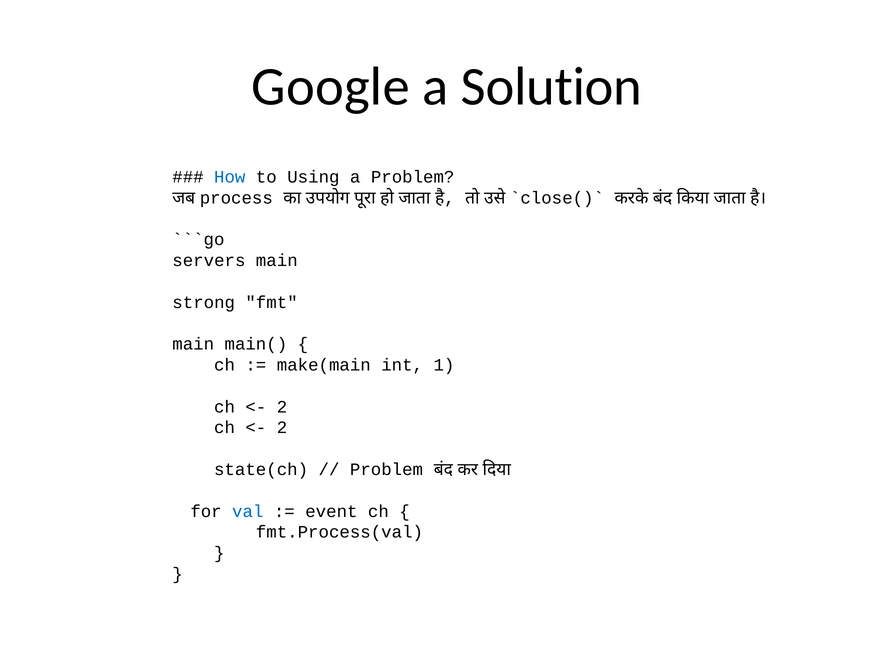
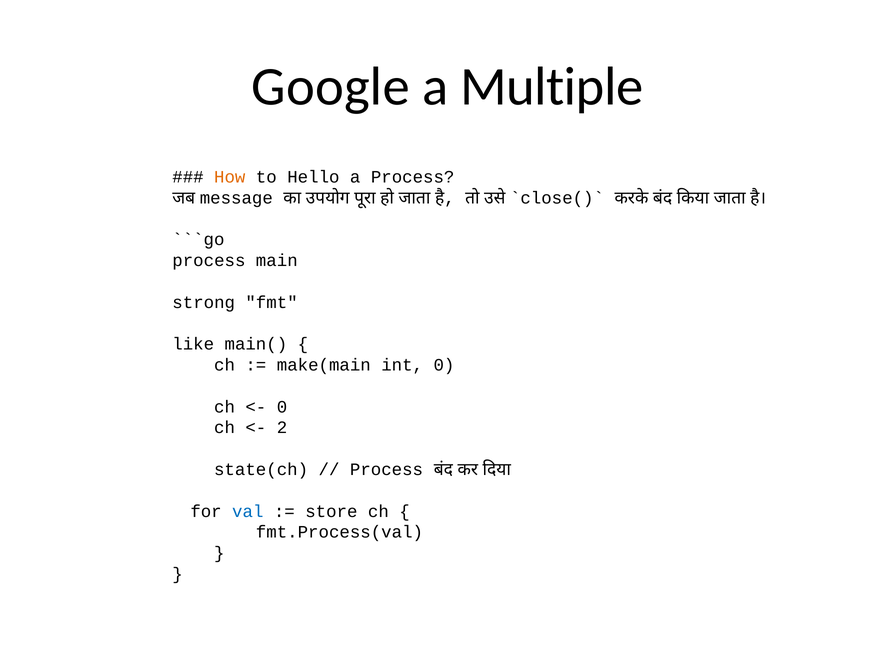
Solution: Solution -> Multiple (552, 87)
How colour: blue -> orange (230, 177)
Using: Using -> Hello (313, 177)
a Problem: Problem -> Process (413, 177)
process: process -> message (236, 198)
servers: servers -> process (209, 260)
main: main -> like (193, 344)
int 1: 1 -> 0 (444, 365)
2: 2 -> 0 (282, 407)
Problem: Problem -> Process (386, 469)
event: event -> store (331, 511)
